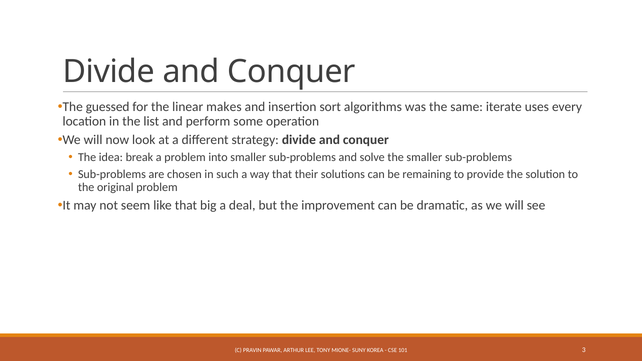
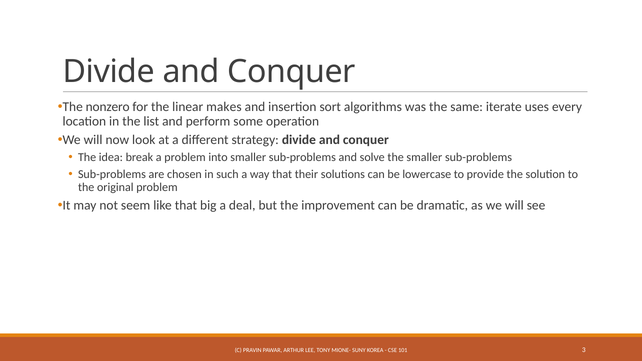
guessed: guessed -> nonzero (108, 107)
remaining: remaining -> lowercase (427, 174)
